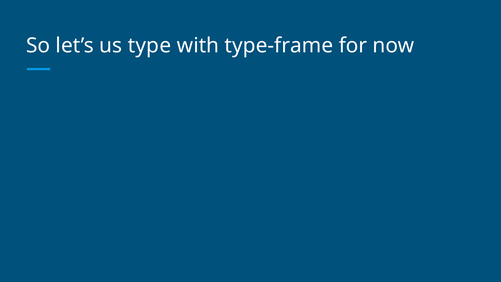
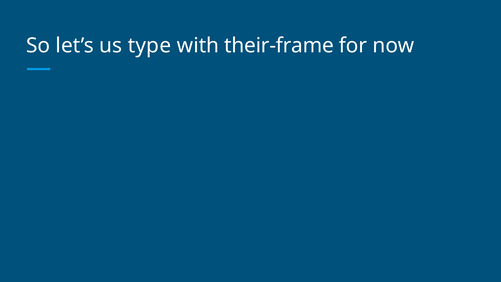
type-frame: type-frame -> their-frame (279, 45)
